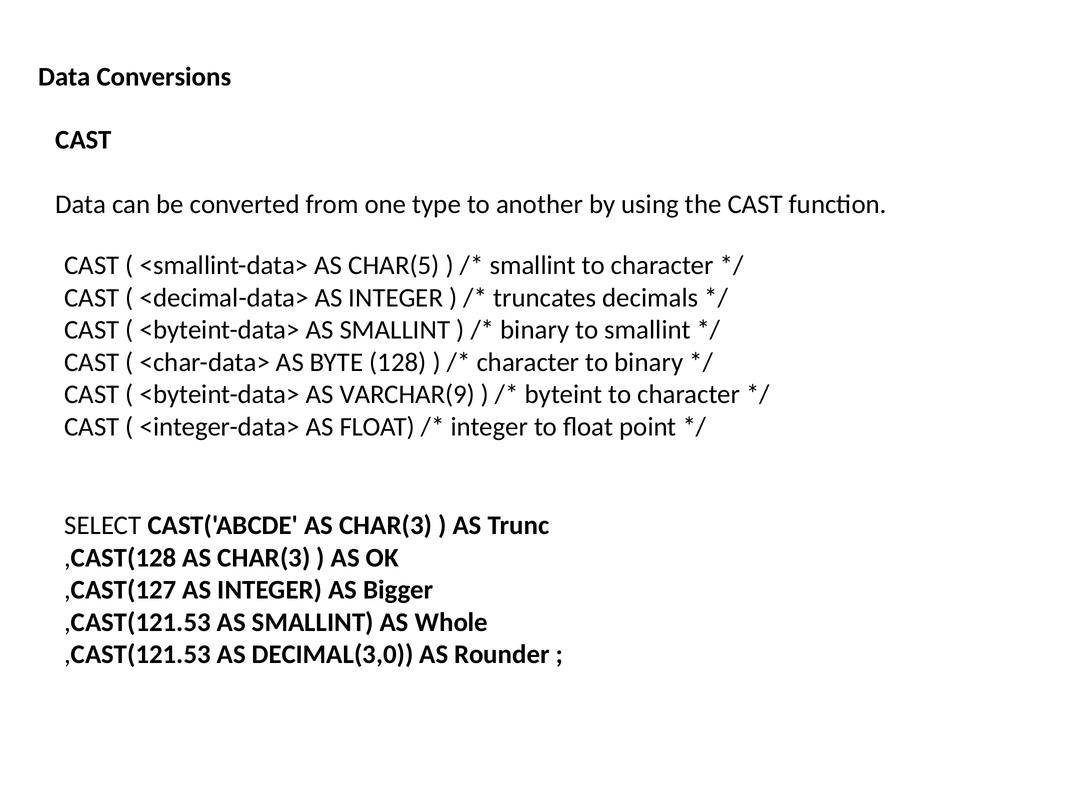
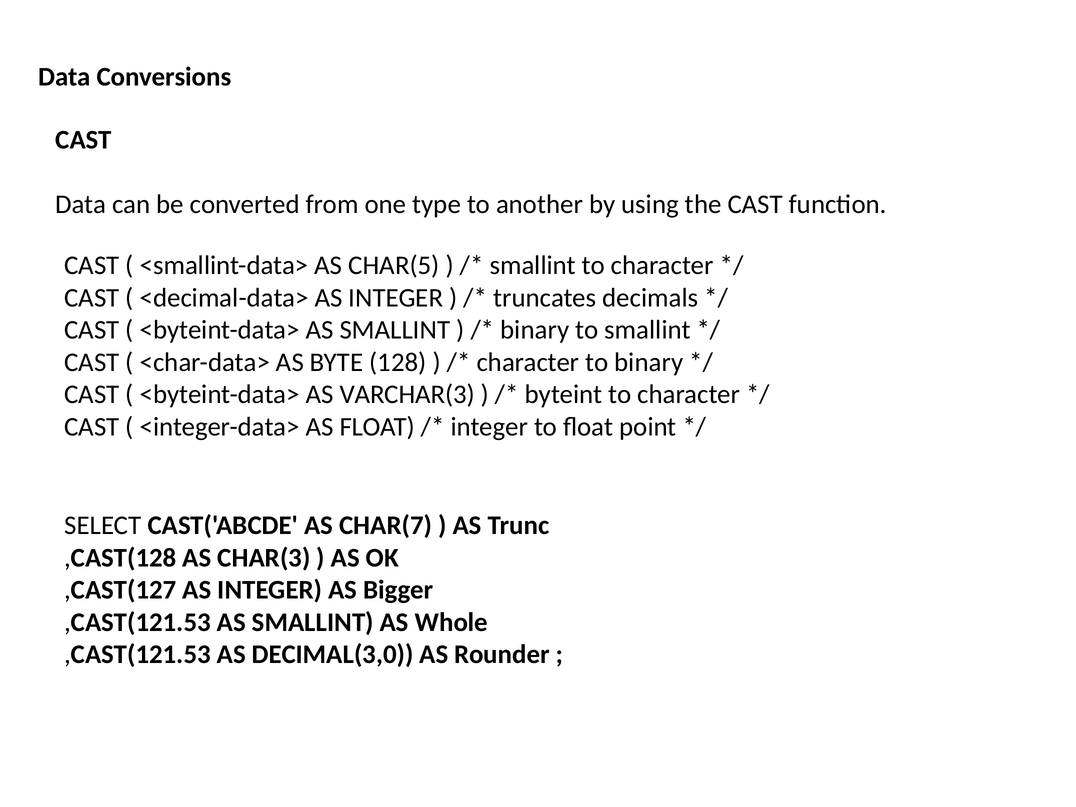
VARCHAR(9: VARCHAR(9 -> VARCHAR(3 (407, 394)
CAST('ABCDE AS CHAR(3: CHAR(3 -> CHAR(7 (386, 525)
